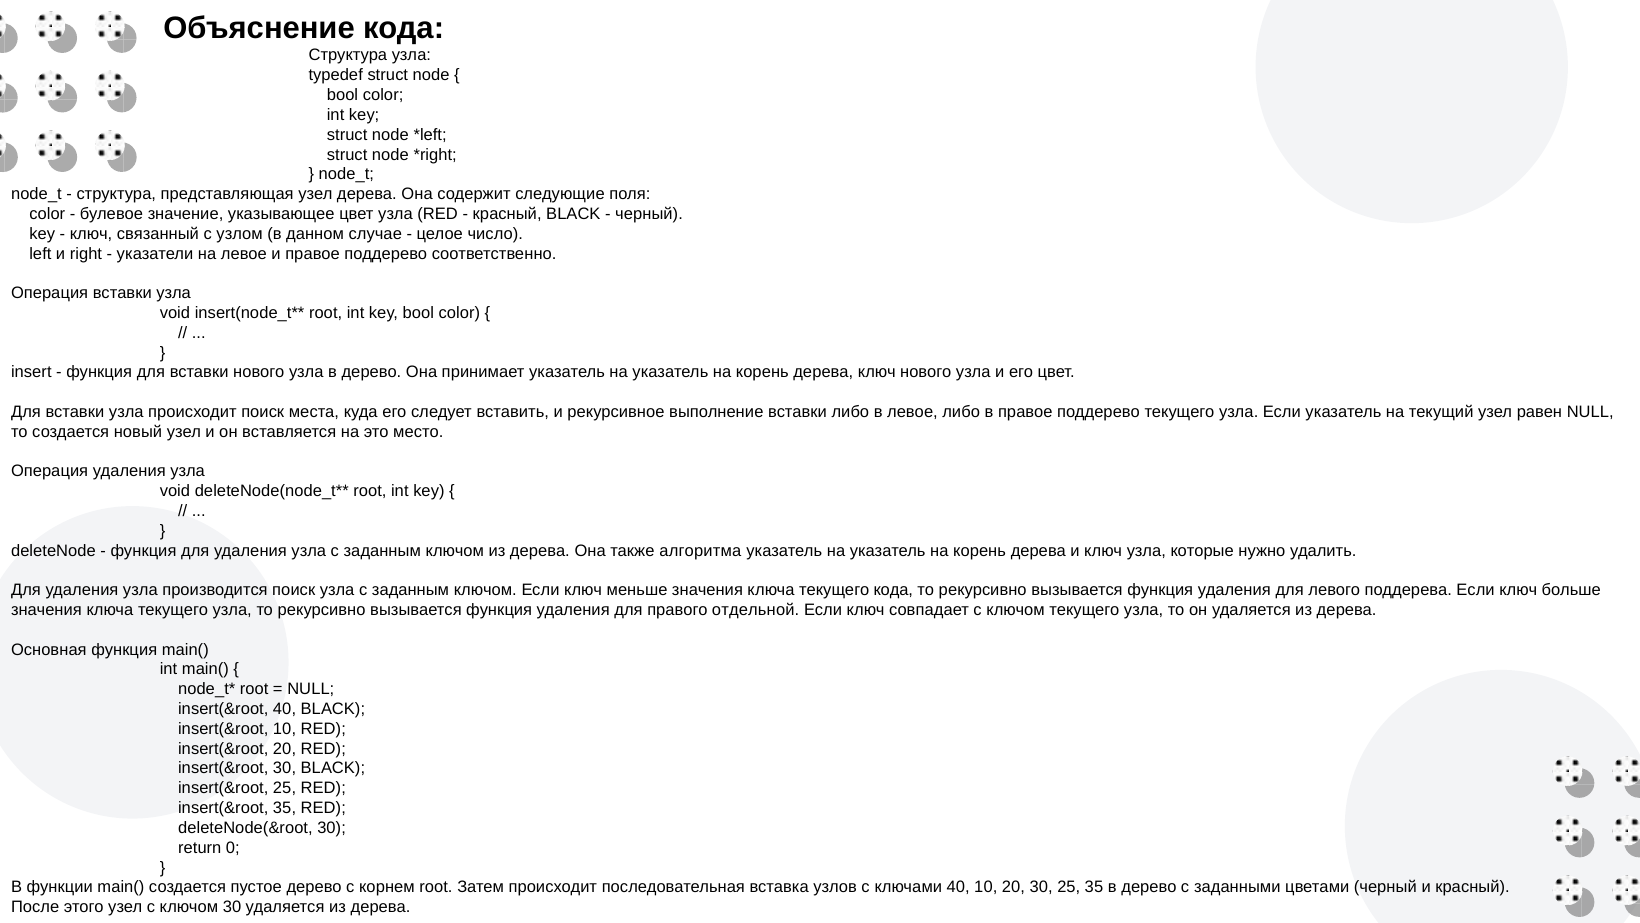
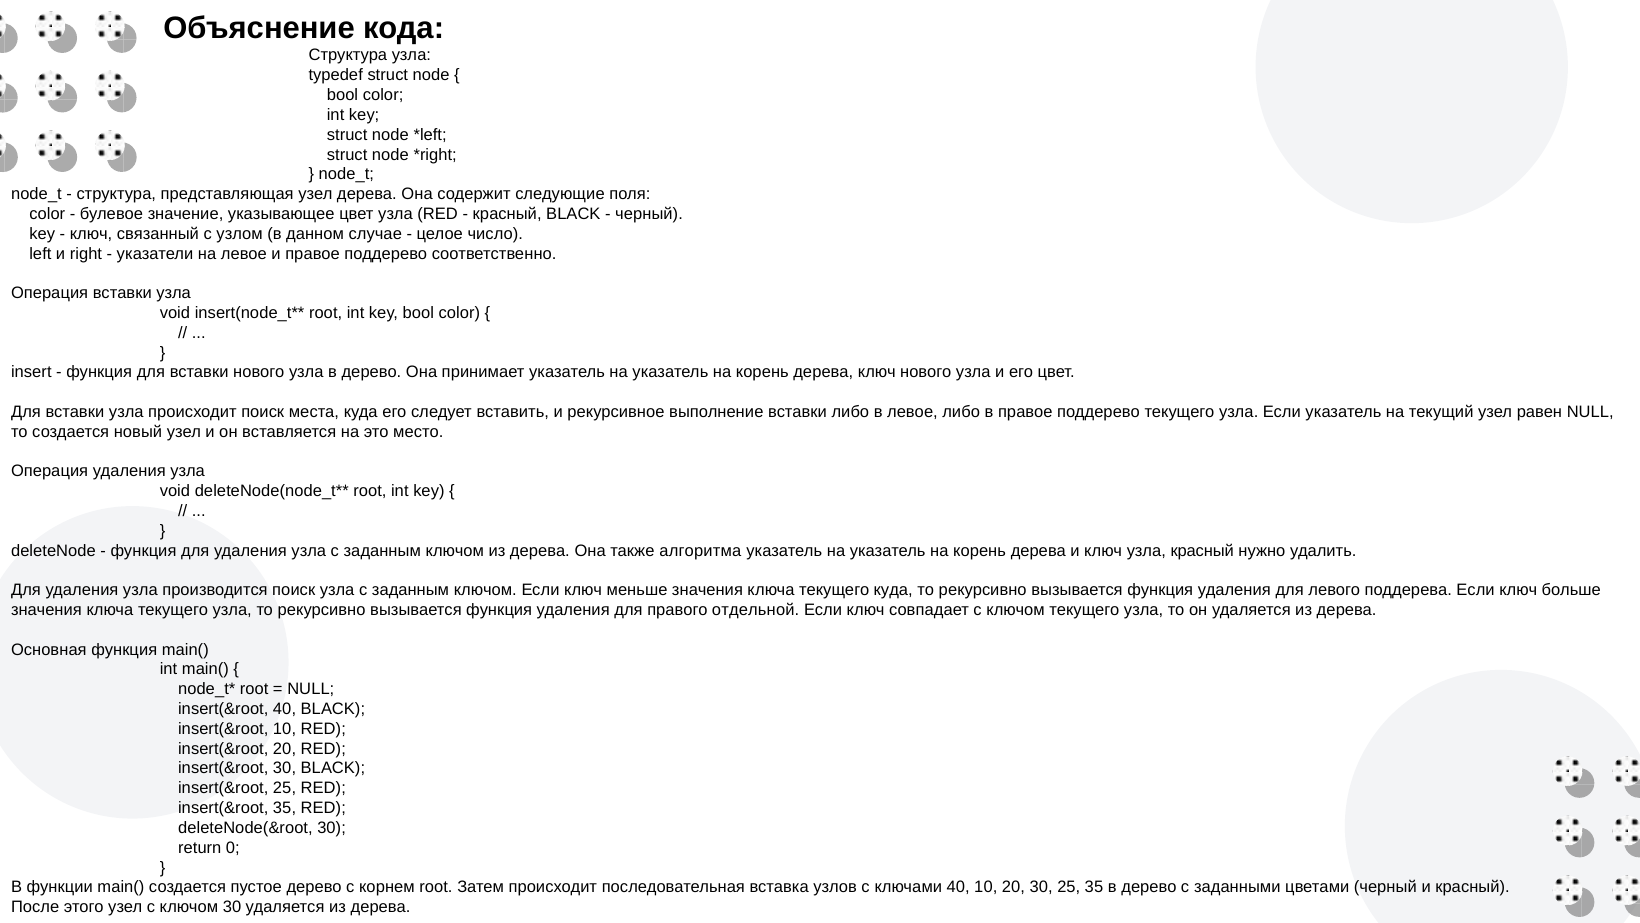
узла которые: которые -> красный (1202, 550)
текущего кода: кода -> куда (893, 590)
